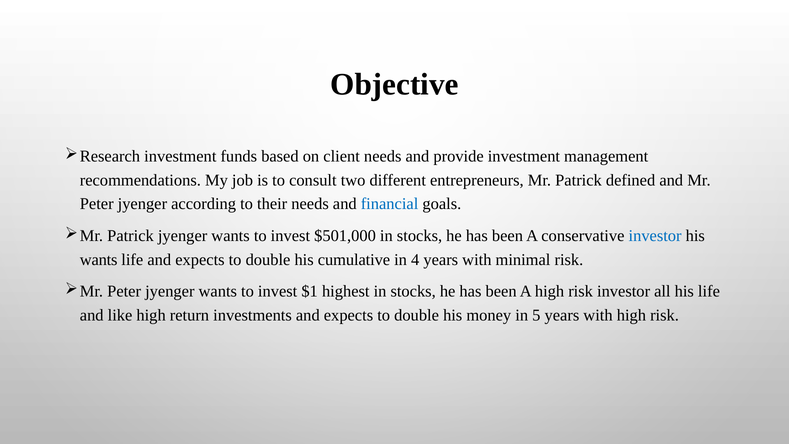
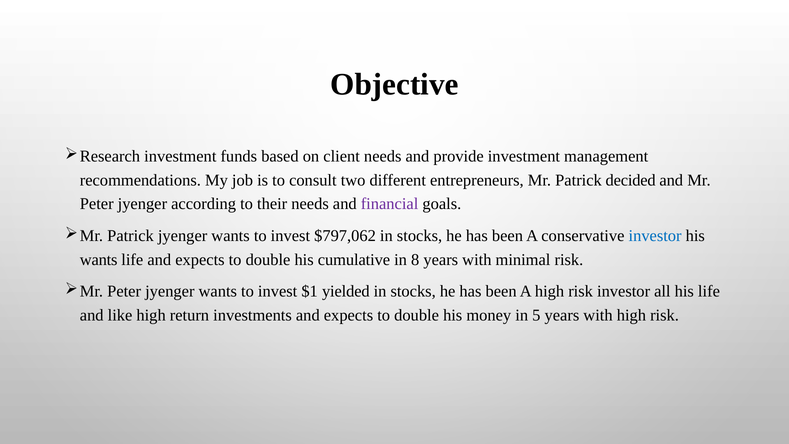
defined: defined -> decided (631, 180)
financial colour: blue -> purple (390, 204)
$501,000: $501,000 -> $797,062 (345, 236)
4: 4 -> 8 (415, 259)
highest: highest -> yielded (346, 291)
